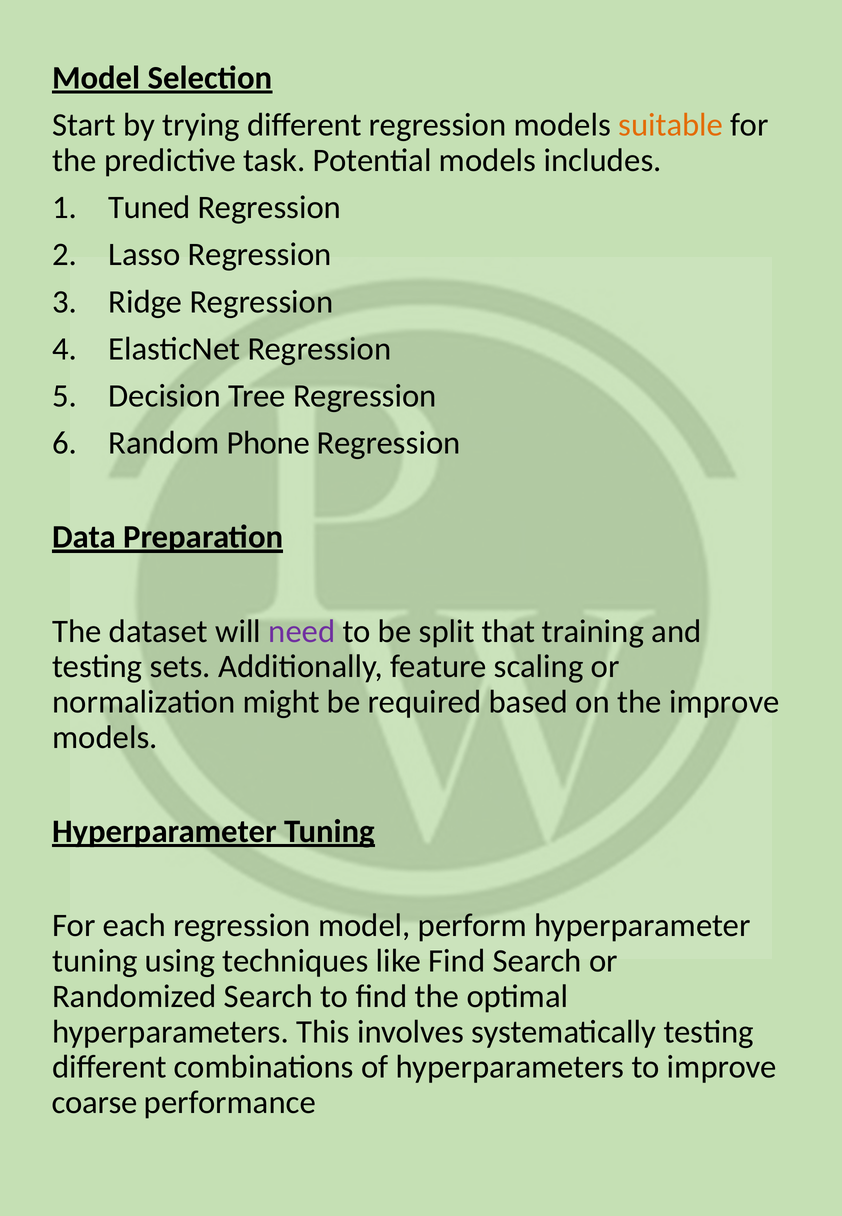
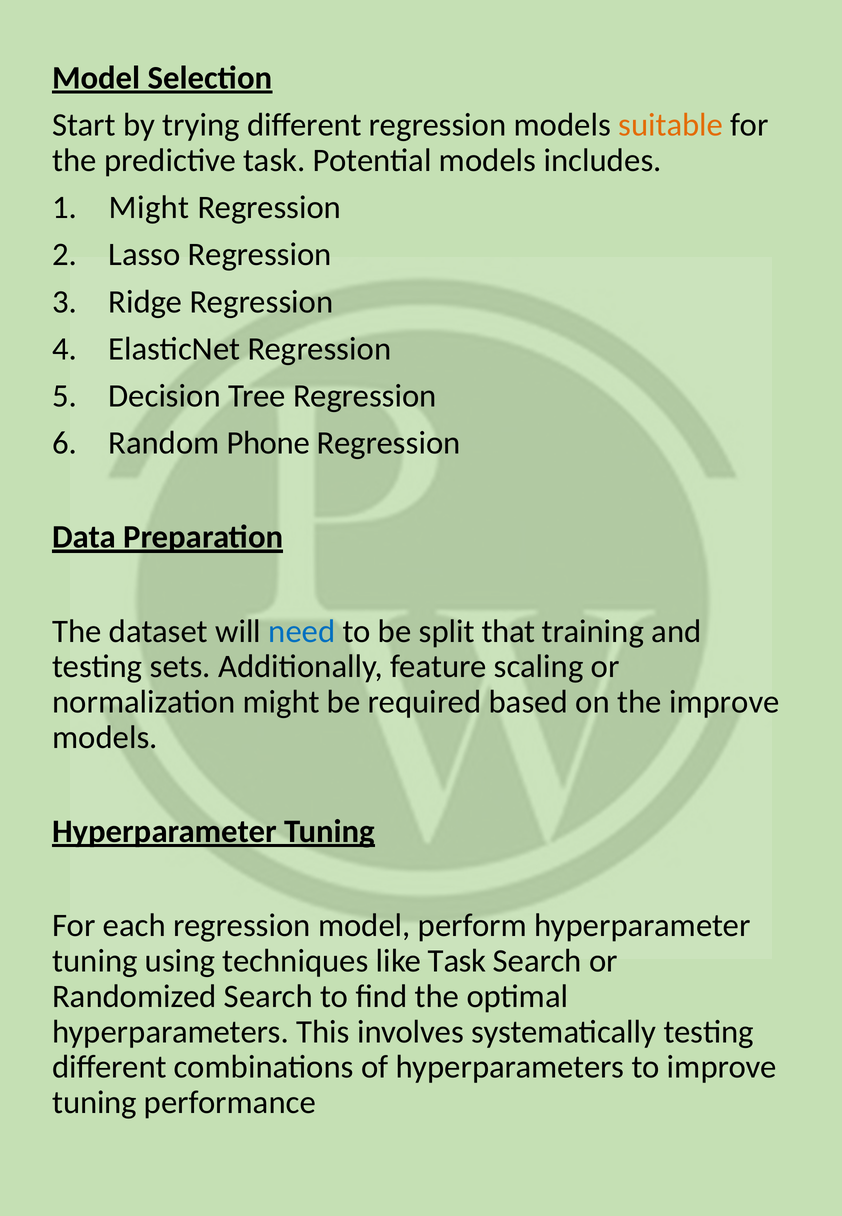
Tuned: Tuned -> Might (149, 208)
need colour: purple -> blue (302, 631)
like Find: Find -> Task (457, 961)
coarse: coarse -> tuning (95, 1102)
